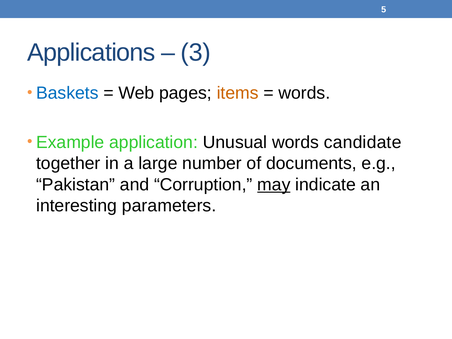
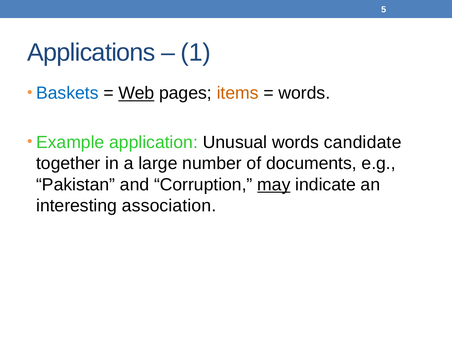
3: 3 -> 1 (196, 53)
Web underline: none -> present (136, 93)
parameters: parameters -> association (169, 206)
